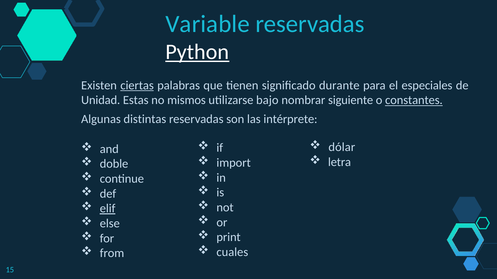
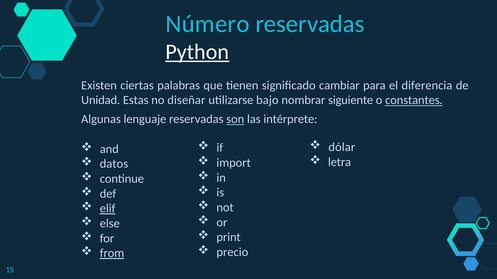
Variable: Variable -> Número (208, 24)
ciertas underline: present -> none (137, 86)
durante: durante -> cambiar (339, 86)
especiales: especiales -> diferencia (427, 86)
mismos: mismos -> diseñar (186, 100)
distintas: distintas -> lenguaje (145, 119)
son underline: none -> present (235, 119)
doble: doble -> datos (114, 164)
cuales: cuales -> precio (232, 253)
from underline: none -> present (112, 254)
